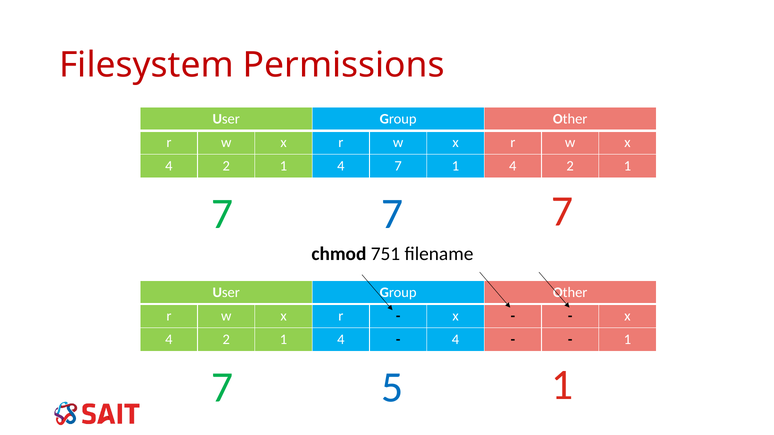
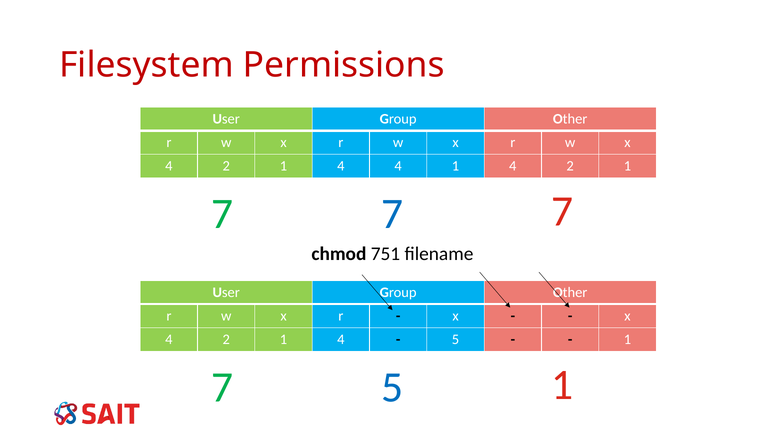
4 7: 7 -> 4 (398, 166)
4: 4 -> 5 (455, 340)
